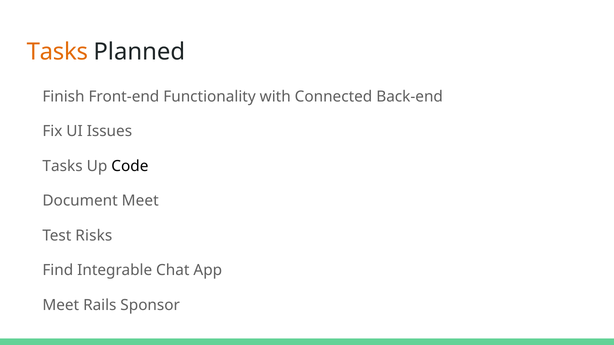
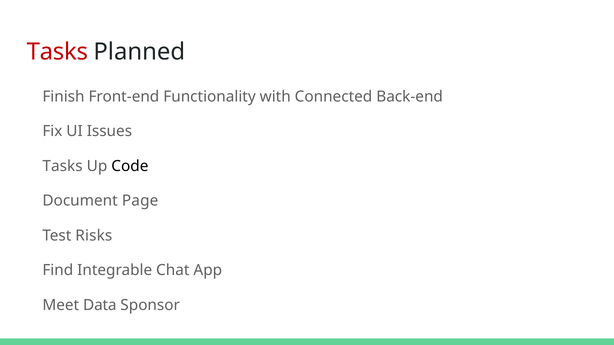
Tasks colour: orange -> red (57, 52)
Document Meet: Meet -> Page (140, 201)
Rails: Rails -> Data (100, 305)
